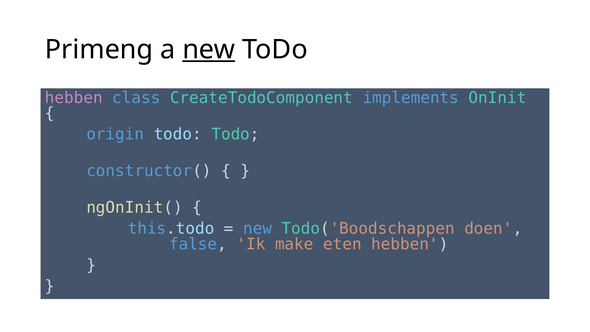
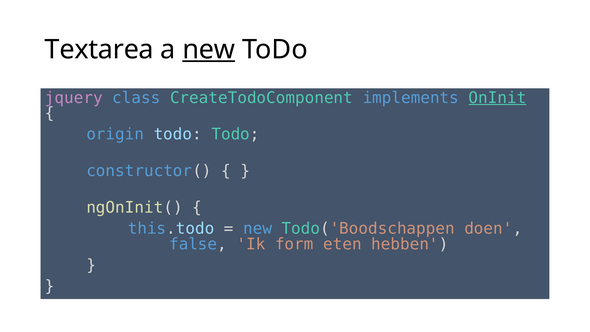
Primeng: Primeng -> Textarea (99, 50)
hebben: hebben -> jquery (74, 98)
OnInit underline: none -> present (497, 98)
make: make -> form (294, 244)
